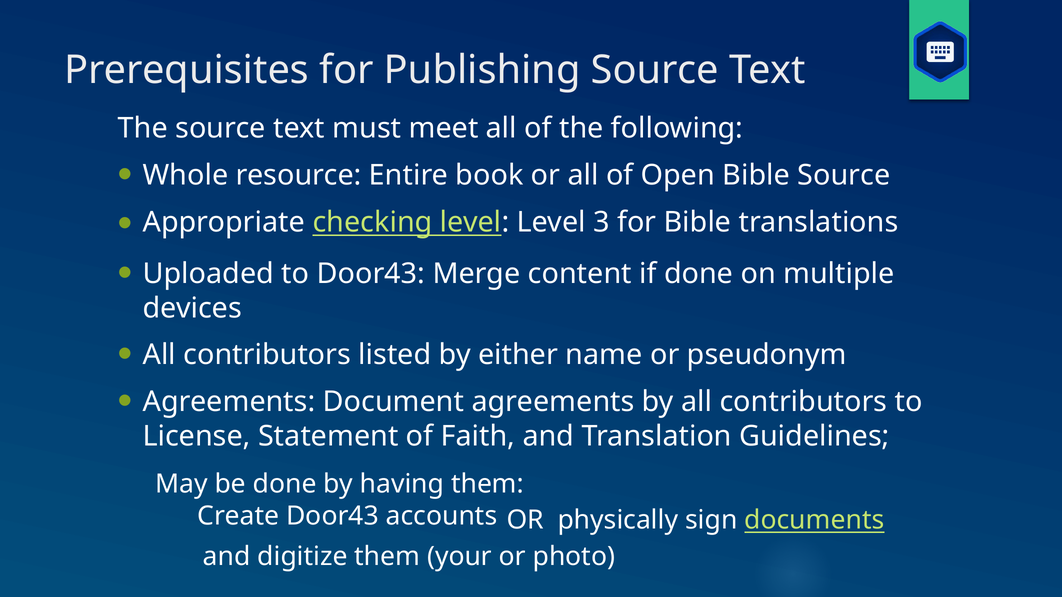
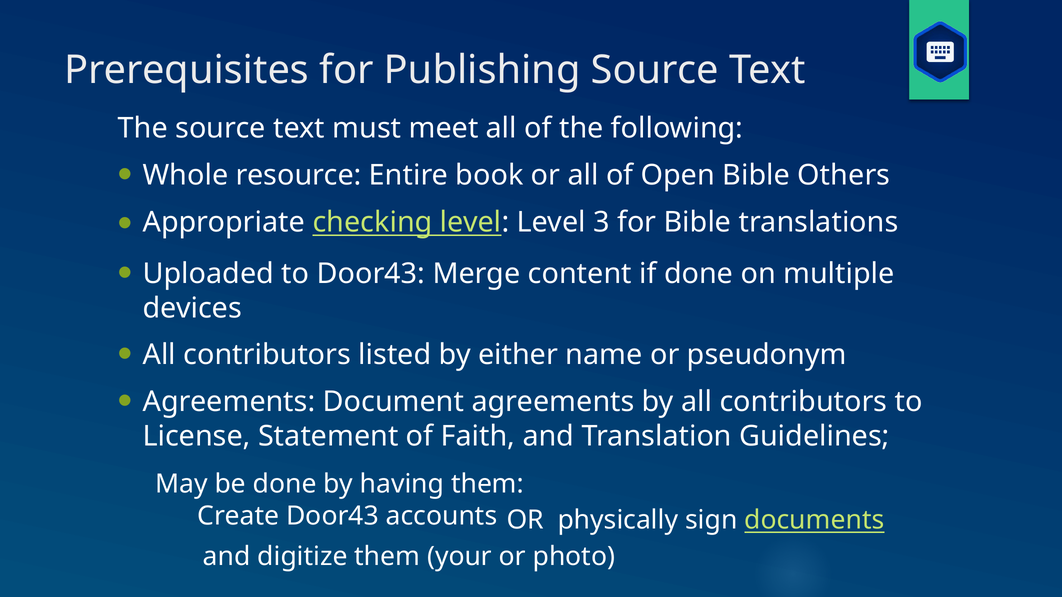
Bible Source: Source -> Others (844, 175)
